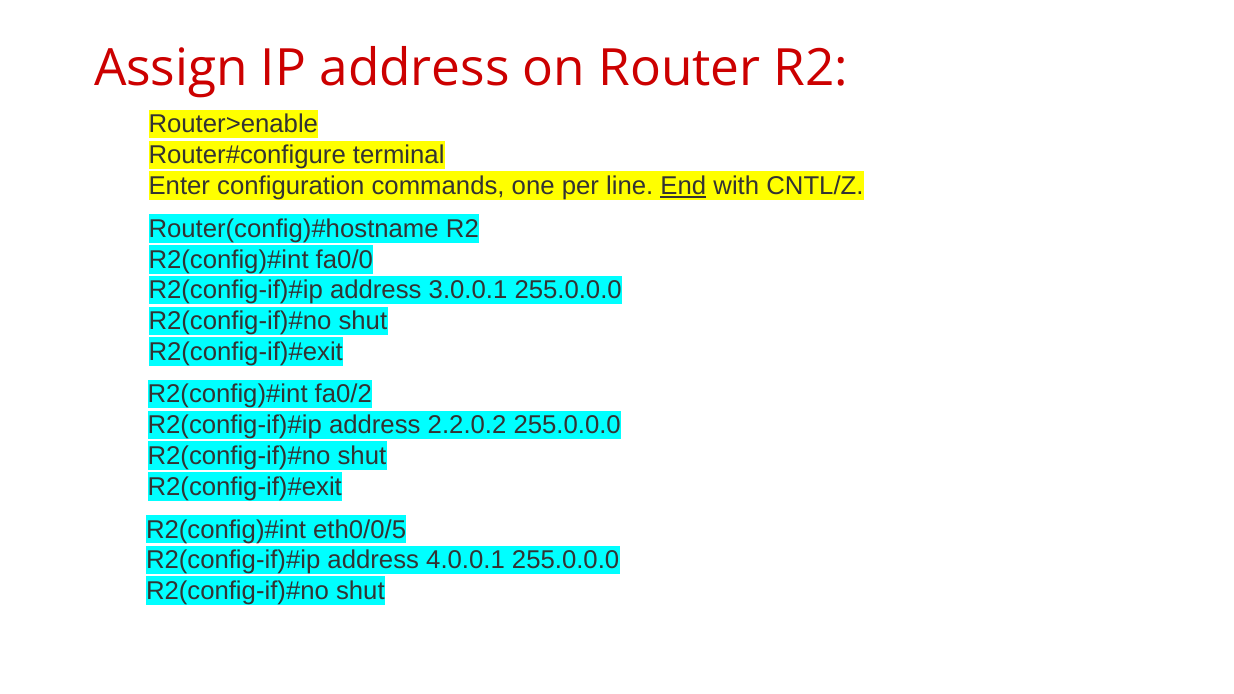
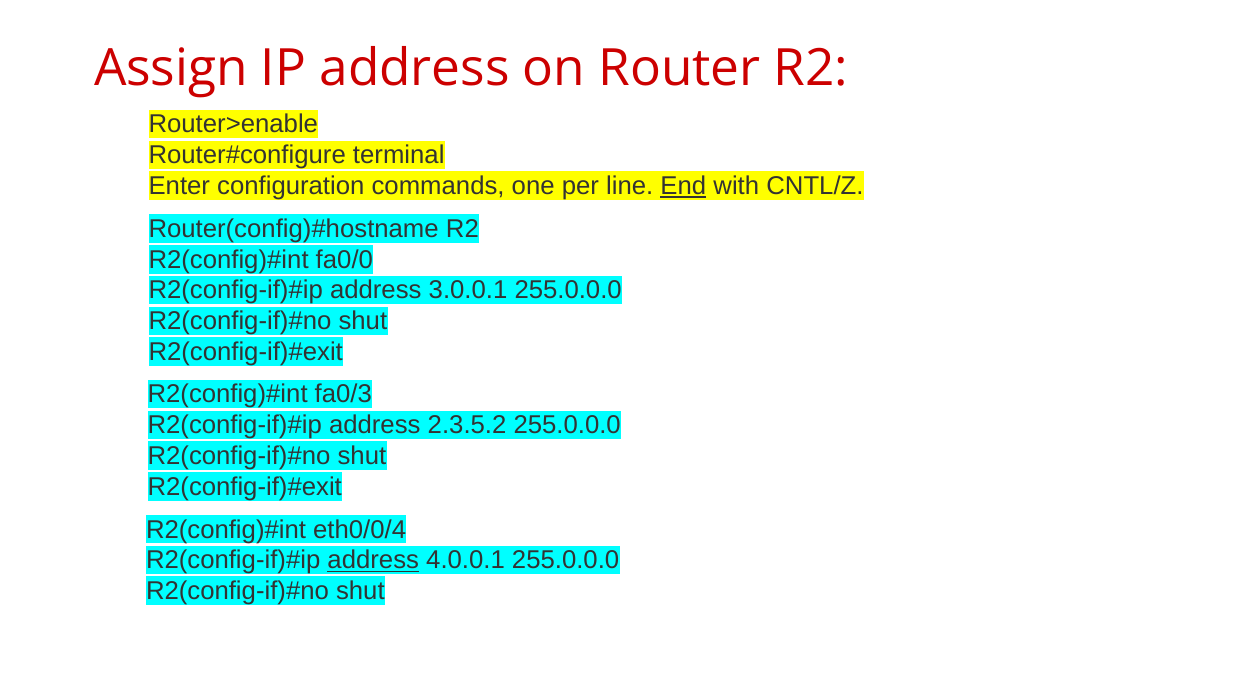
fa0/2: fa0/2 -> fa0/3 (343, 395)
2.2.0.2: 2.2.0.2 -> 2.3.5.2 (467, 425)
eth0/0/5: eth0/0/5 -> eth0/0/4 (360, 530)
address underline: none -> present (373, 560)
